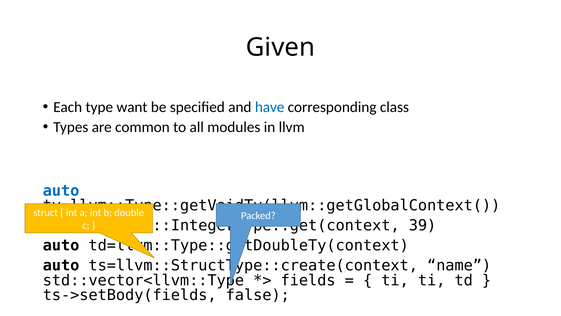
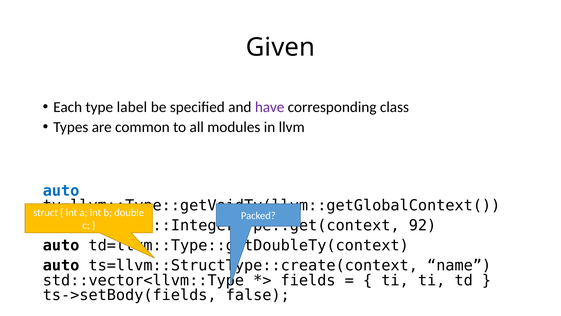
want: want -> label (132, 107)
have colour: blue -> purple (270, 107)
39: 39 -> 92 (423, 225)
